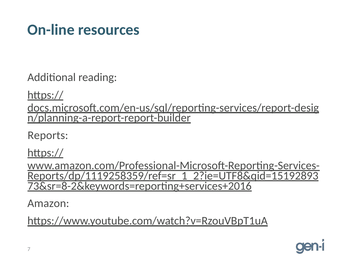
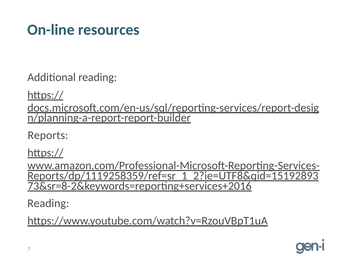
Amazon: Amazon -> Reading (48, 203)
